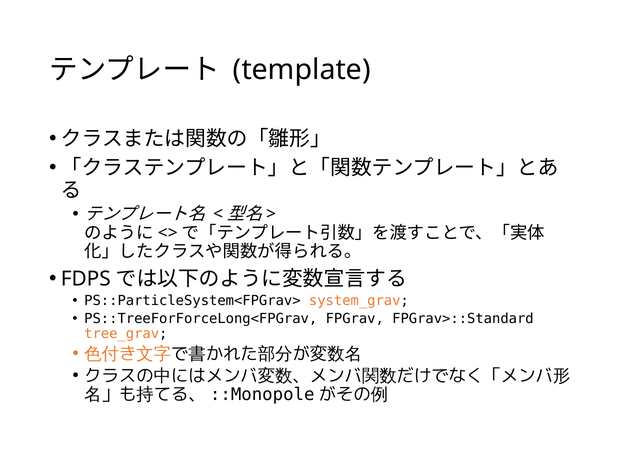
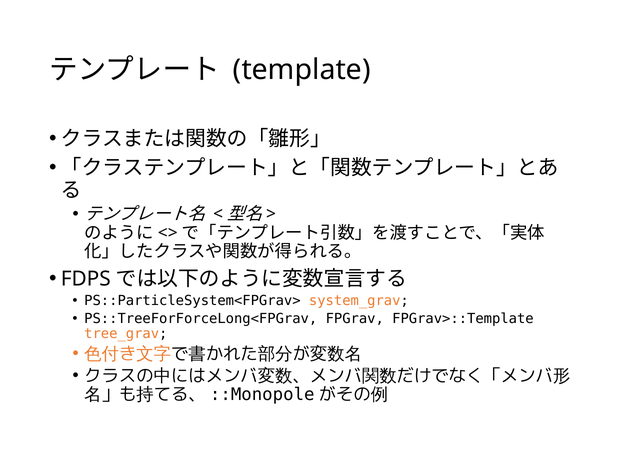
FPGrav>::Standard: FPGrav>::Standard -> FPGrav>::Template (463, 319)
